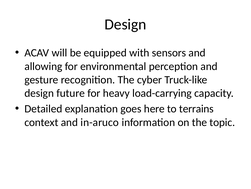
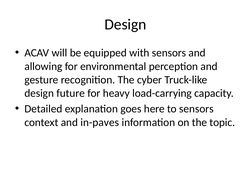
to terrains: terrains -> sensors (196, 108)
in-aruco: in-aruco -> in-paves (100, 122)
